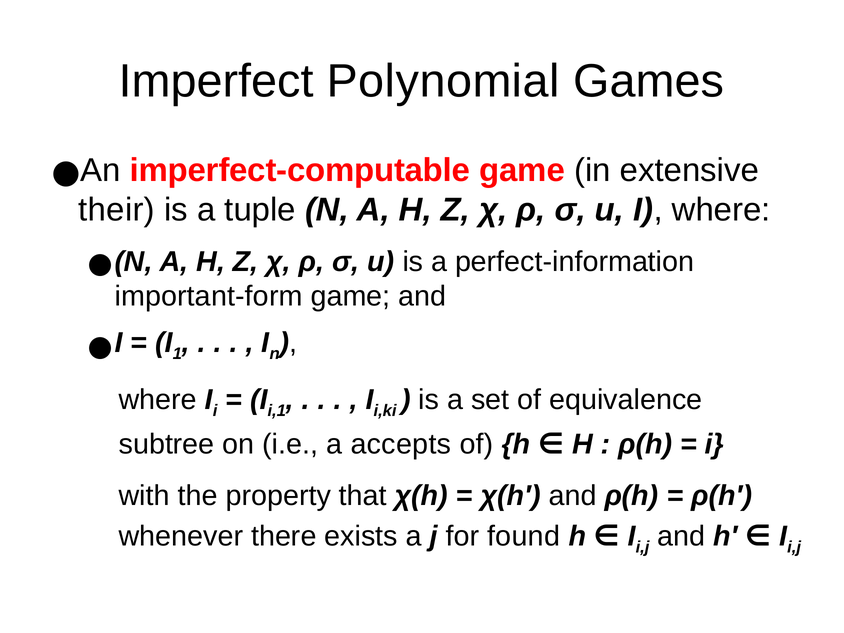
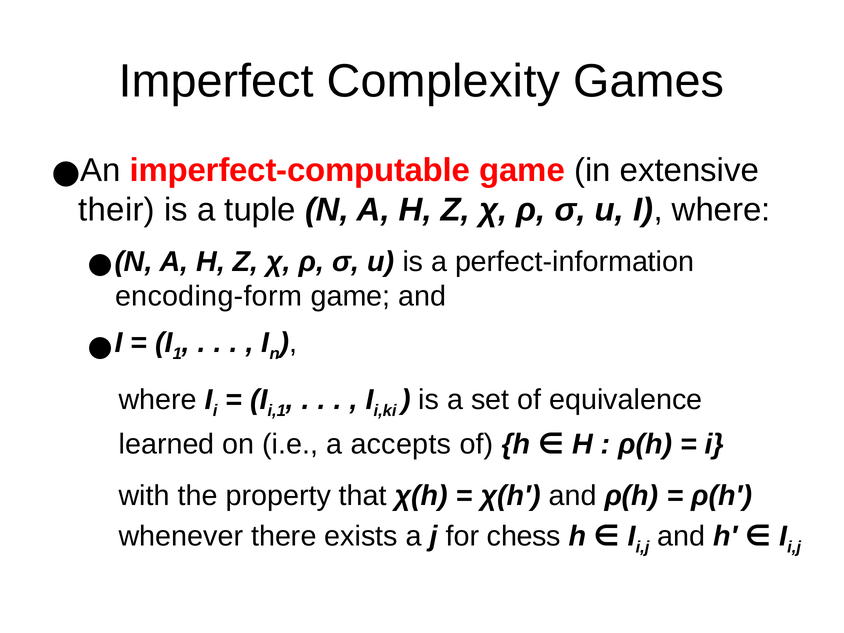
Polynomial: Polynomial -> Complexity (443, 81)
important-form: important-form -> encoding-form (209, 296)
subtree: subtree -> learned (167, 444)
found: found -> chess (524, 536)
